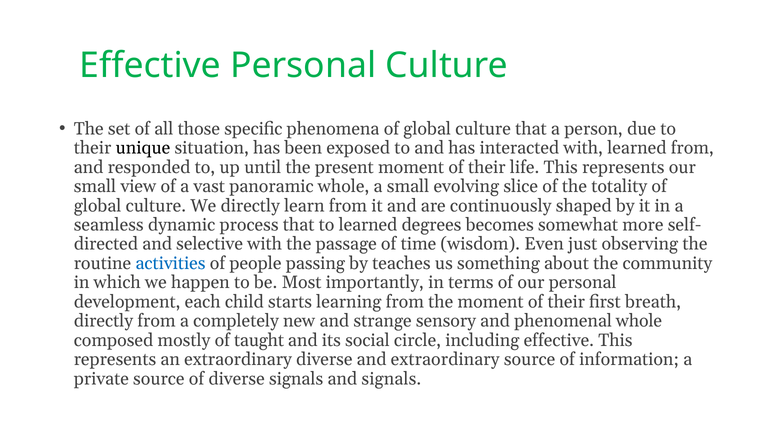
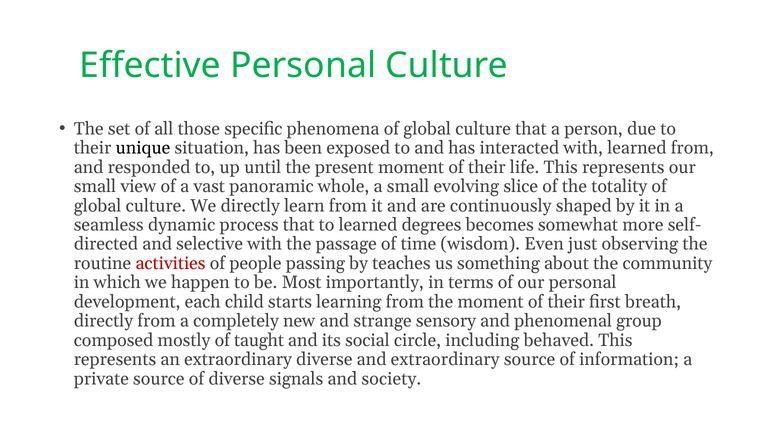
activities colour: blue -> red (171, 263)
phenomenal whole: whole -> group (639, 321)
including effective: effective -> behaved (559, 340)
and signals: signals -> society (391, 379)
